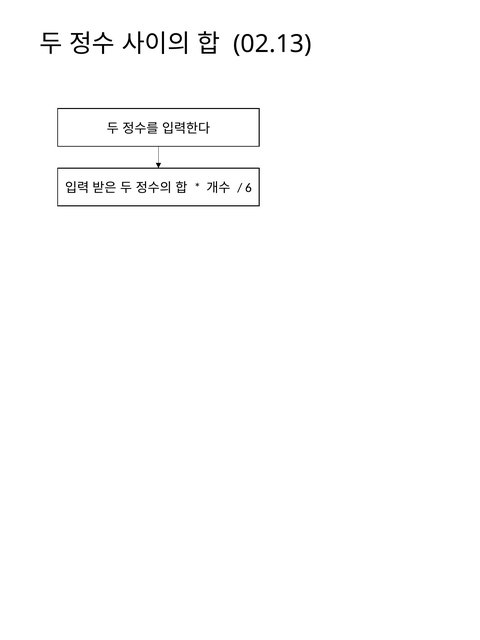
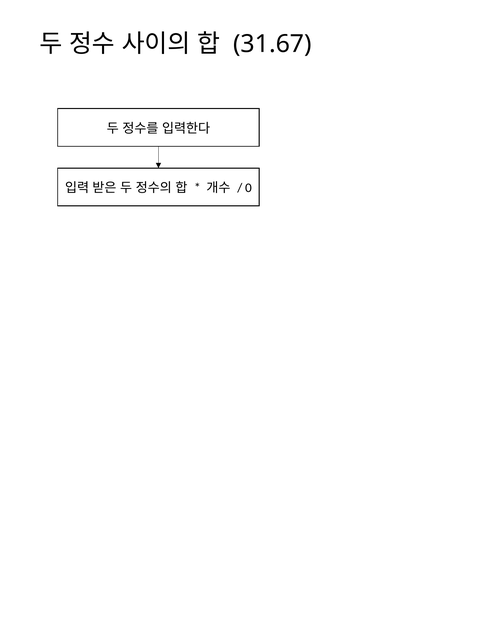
02.13: 02.13 -> 31.67 (272, 44)
6: 6 -> 0 (248, 188)
